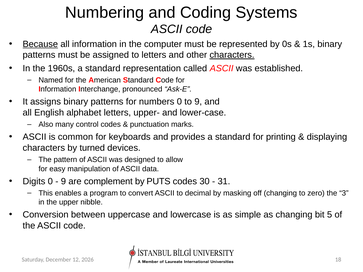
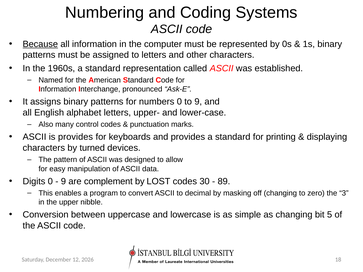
characters underline: present -> none (232, 55)
is common: common -> provides (75, 137)
PUTS: PUTS -> LOST (158, 181)
31: 31 -> 89 (224, 181)
